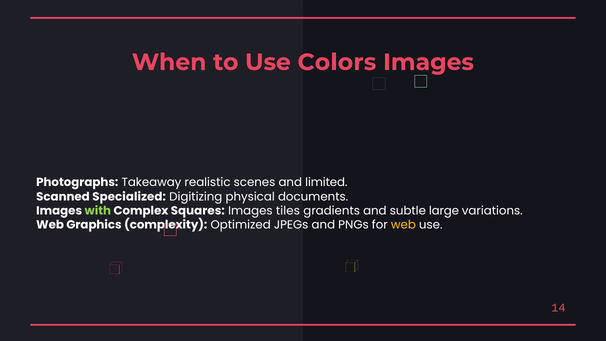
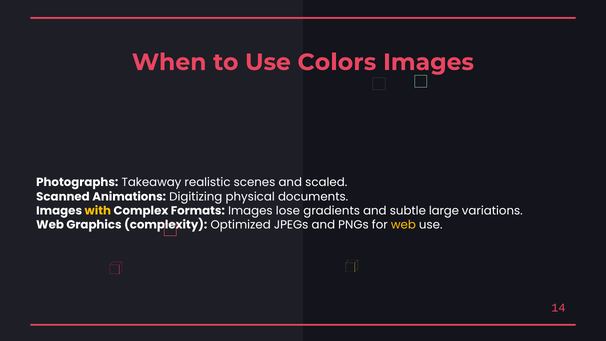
limited: limited -> scaled (326, 182)
Specialized: Specialized -> Animations (129, 197)
with colour: light green -> yellow (98, 211)
Squares: Squares -> Formats (198, 211)
tiles: tiles -> lose (288, 211)
